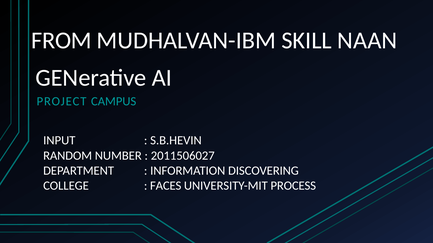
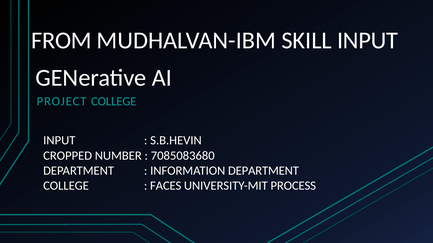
SKILL NAAN: NAAN -> INPUT (368, 41)
PROJECT CAMPUS: CAMPUS -> COLLEGE (114, 102)
RANDOM: RANDOM -> CROPPED (68, 156)
2011506027: 2011506027 -> 7085083680 (183, 156)
INFORMATION DISCOVERING: DISCOVERING -> DEPARTMENT (263, 171)
